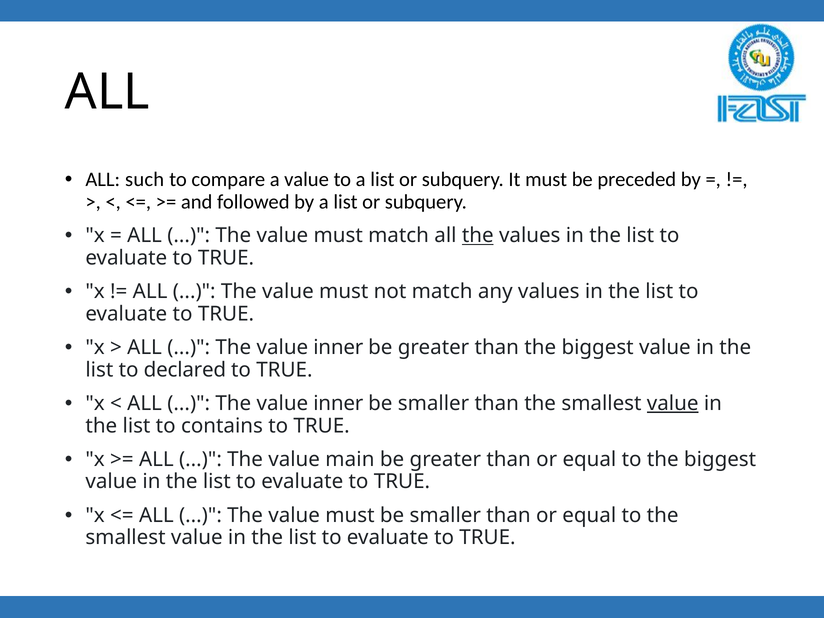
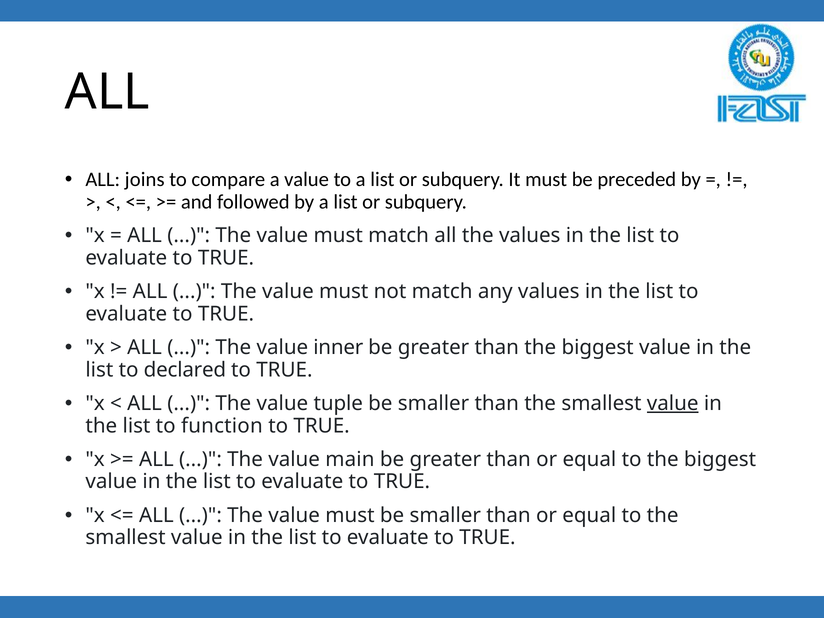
such: such -> joins (145, 180)
the underline: present -> none (478, 236)
inner: inner -> tuple (338, 403)
contains: contains -> function (222, 426)
